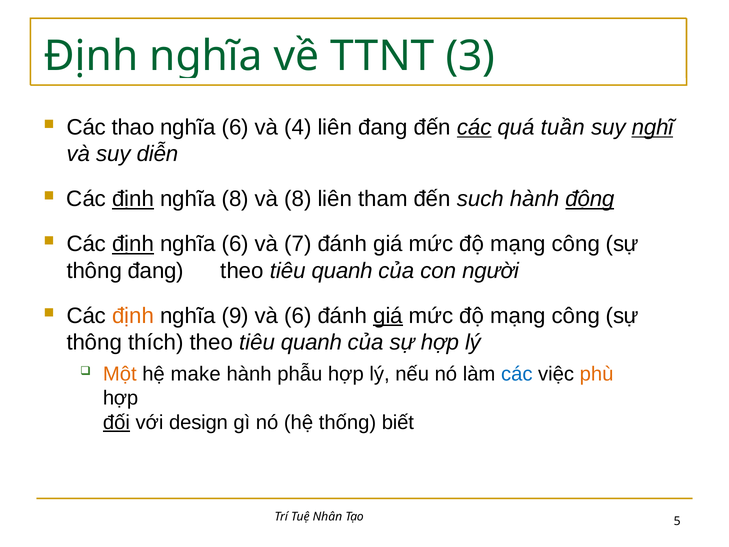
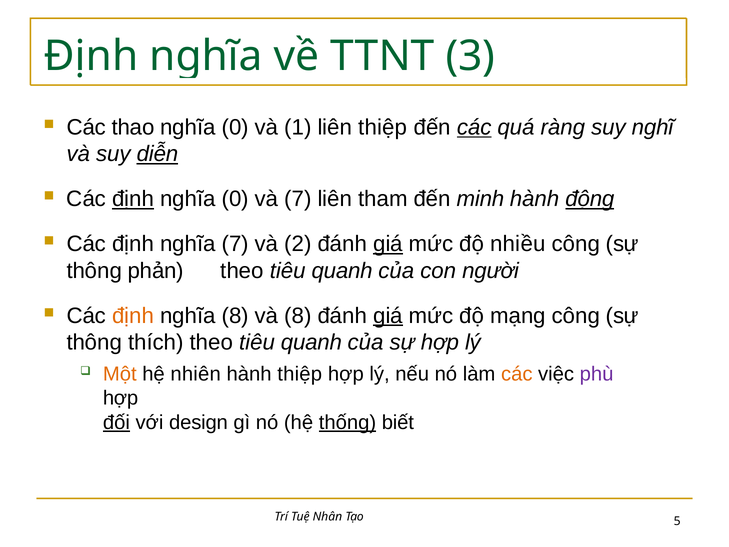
6: 6 -> 0 (235, 127)
4: 4 -> 1 (298, 127)
liên đang: đang -> thiệp (383, 127)
tuần: tuần -> ràng (563, 127)
nghĩ underline: present -> none (653, 127)
diễn underline: none -> present (157, 154)
8: 8 -> 0 (235, 199)
và 8: 8 -> 7 (298, 199)
such: such -> minh (480, 199)
định underline: present -> none (133, 244)
6: 6 -> 7 (235, 244)
7: 7 -> 2 (298, 244)
giá underline: none -> present (388, 244)
mạng: mạng -> nhiều (518, 244)
thông đang: đang -> phản (156, 271)
nghĩa 9: 9 -> 8 (235, 316)
và 6: 6 -> 8 (298, 316)
make: make -> nhiên (196, 374)
hành phẫu: phẫu -> thiệp (300, 374)
các colour: blue -> orange (517, 374)
phù colour: orange -> purple (597, 374)
thống underline: none -> present (347, 422)
